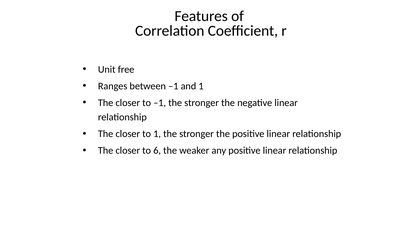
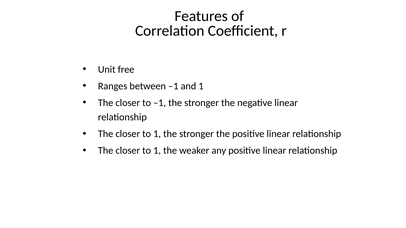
6: 6 -> 1 (157, 151)
